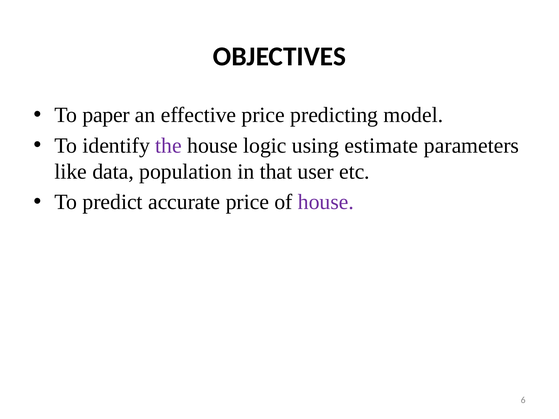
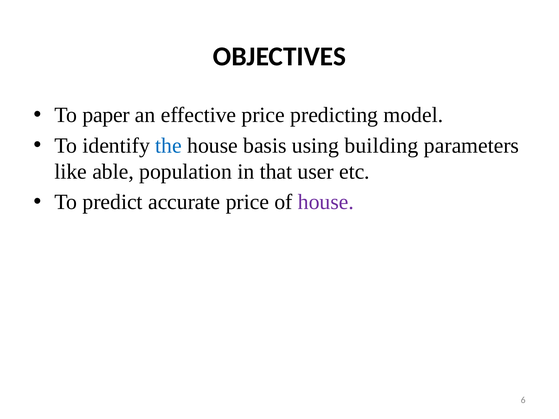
the colour: purple -> blue (169, 146)
logic: logic -> basis (265, 146)
estimate: estimate -> building (381, 146)
data: data -> able (113, 172)
